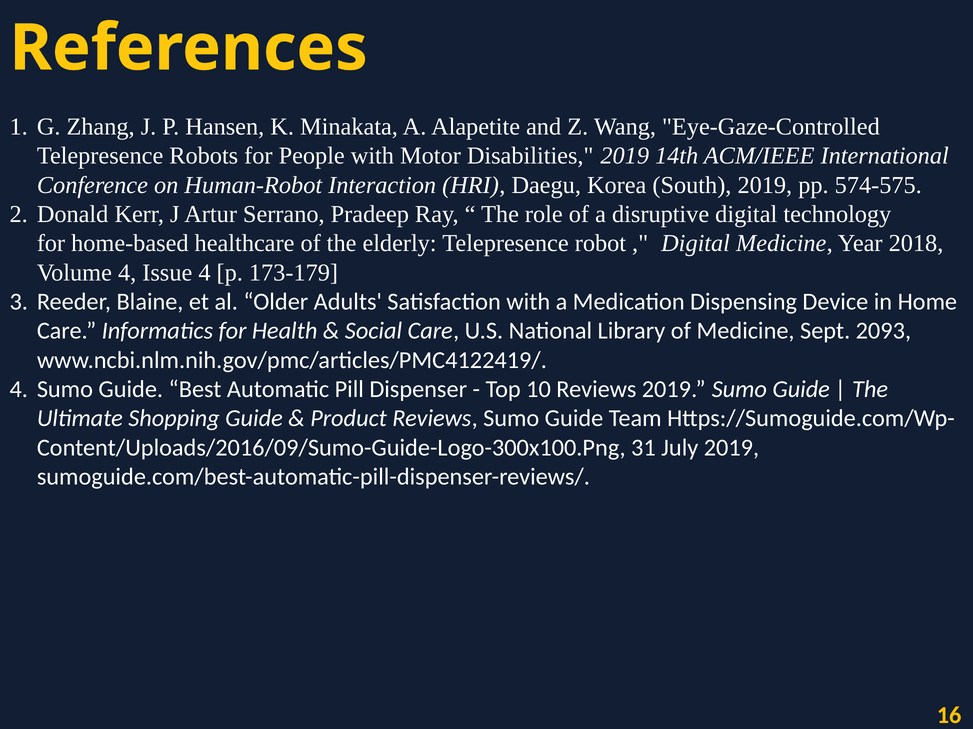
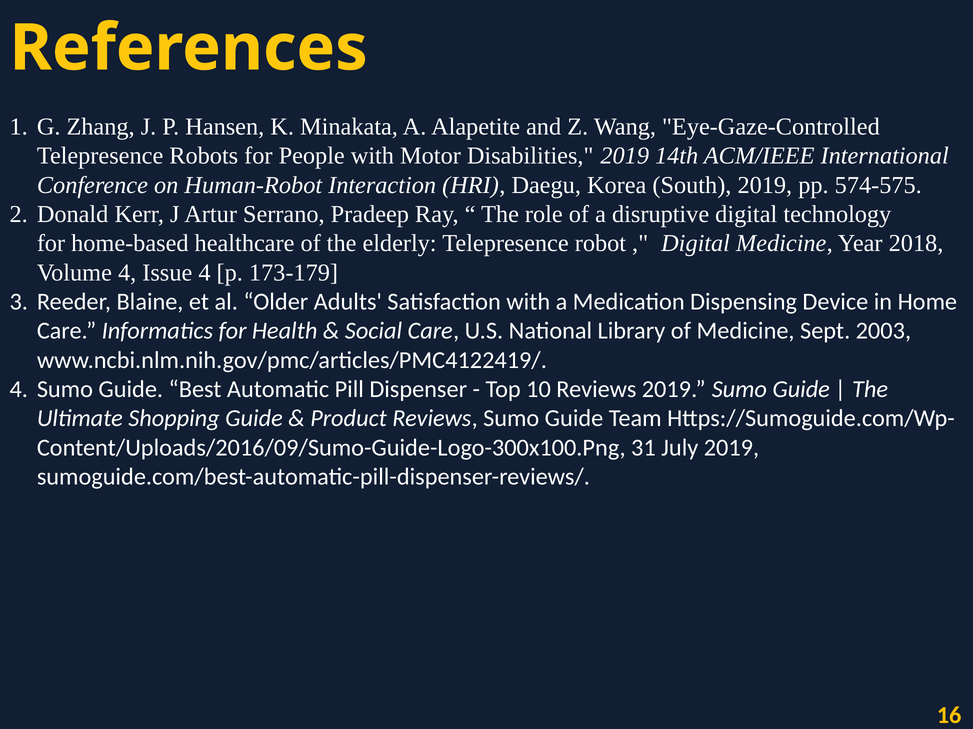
2093: 2093 -> 2003 (883, 331)
